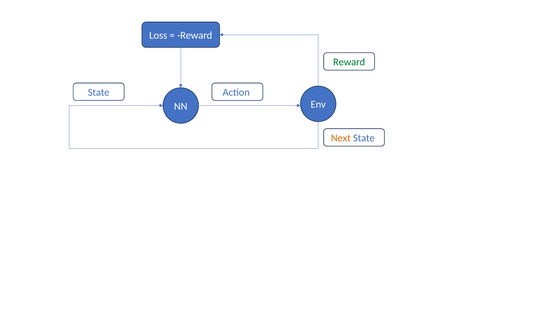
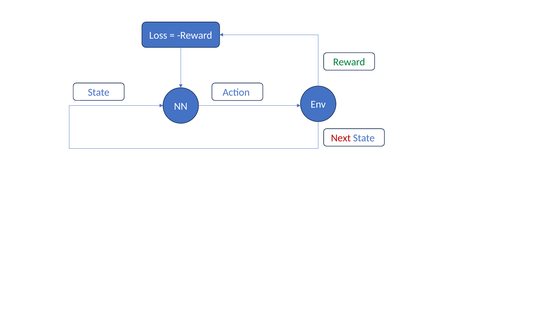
Next colour: orange -> red (341, 138)
